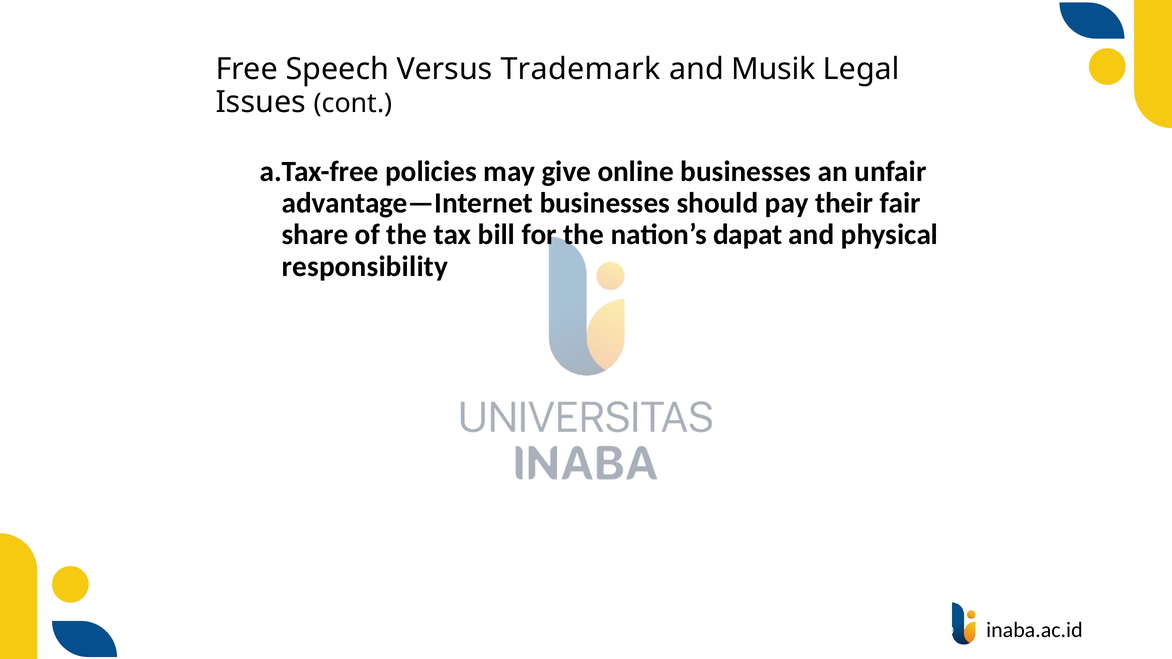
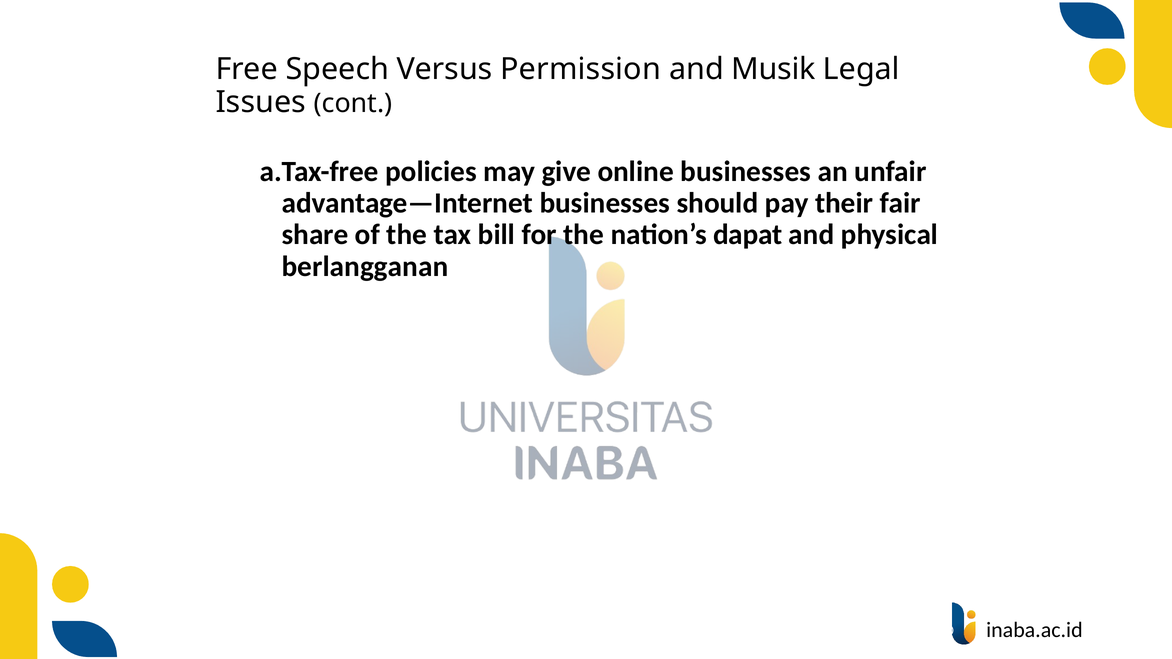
Trademark: Trademark -> Permission (581, 69)
responsibility: responsibility -> berlangganan (365, 266)
